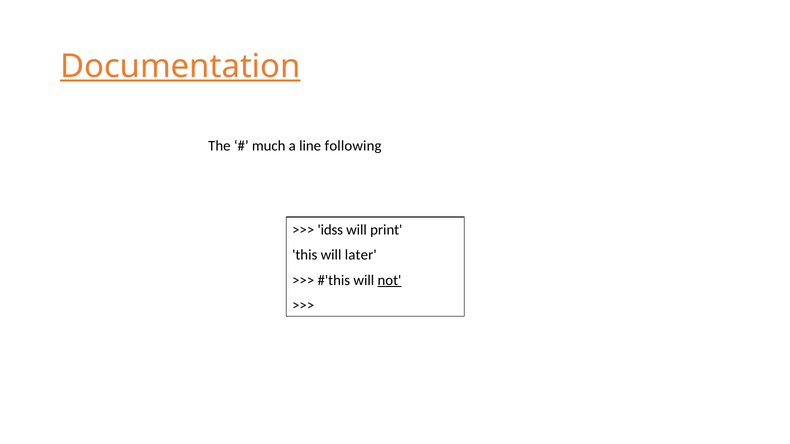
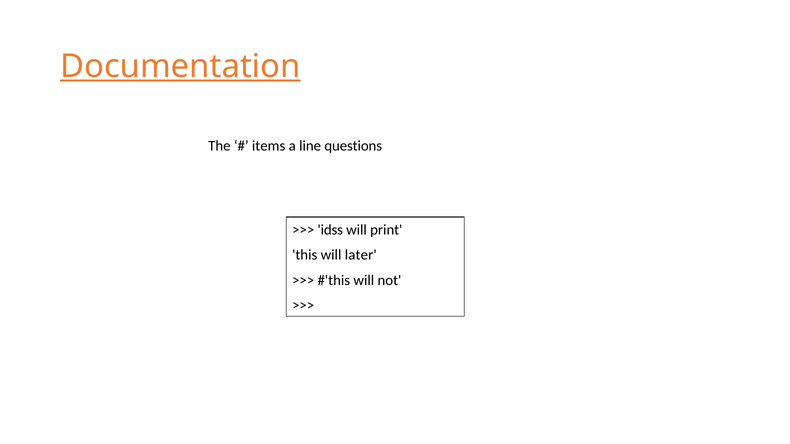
much: much -> items (269, 146)
following: following -> questions (353, 146)
not underline: present -> none (389, 280)
